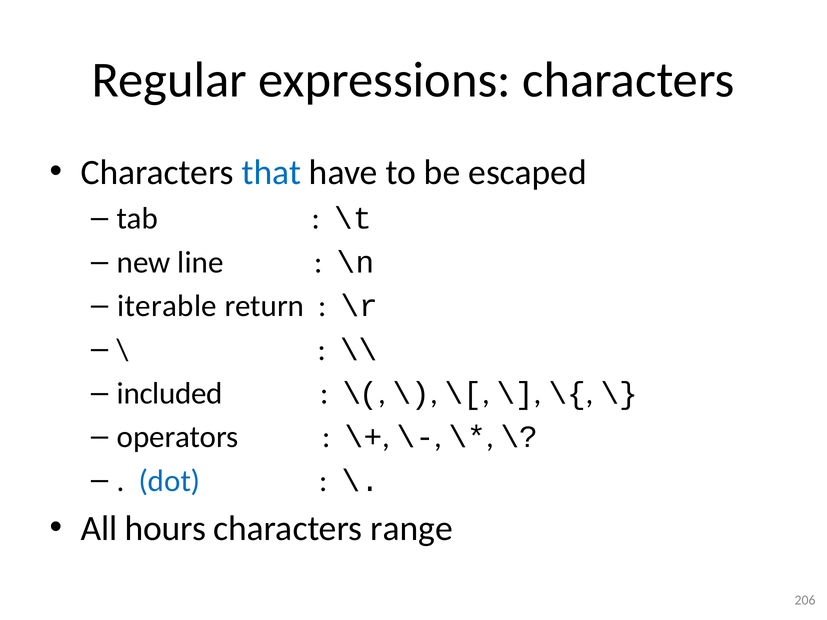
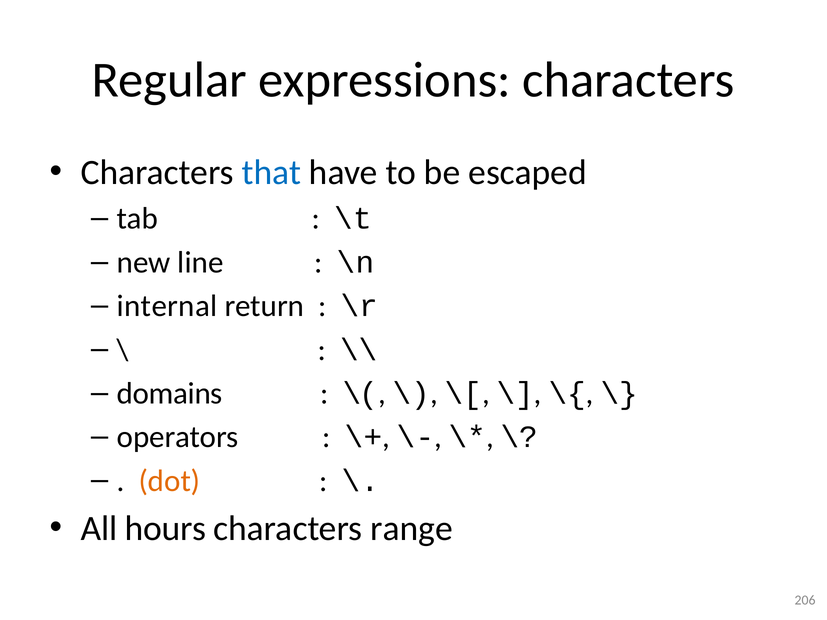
iterable: iterable -> internal (167, 306)
included: included -> domains (170, 394)
dot colour: blue -> orange (169, 481)
